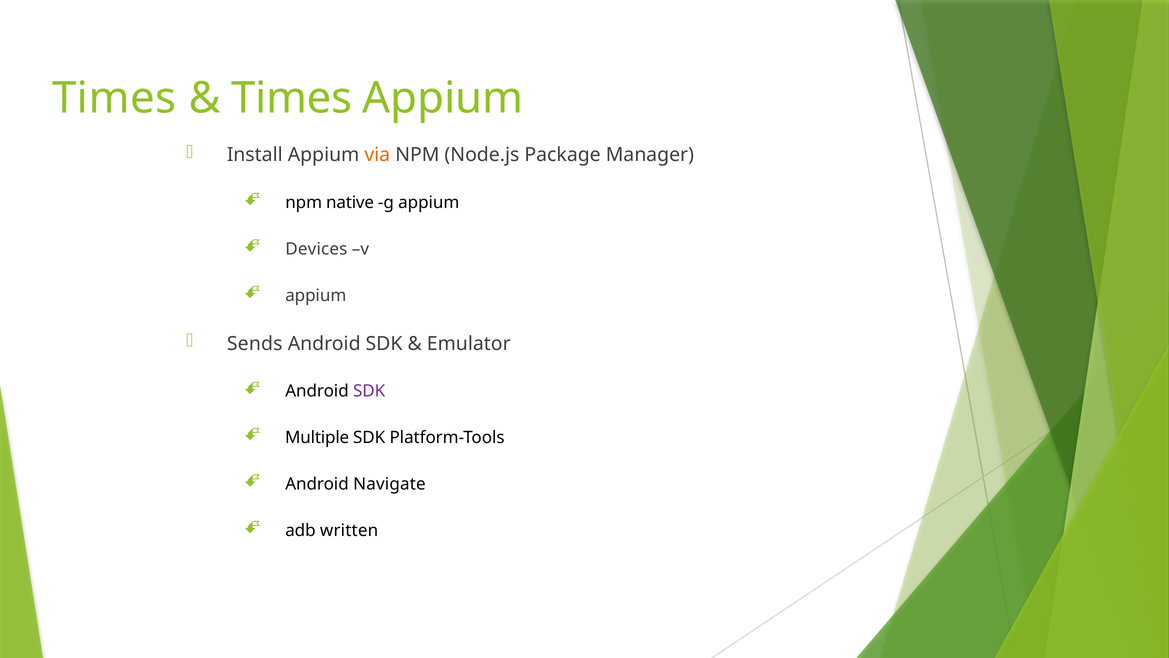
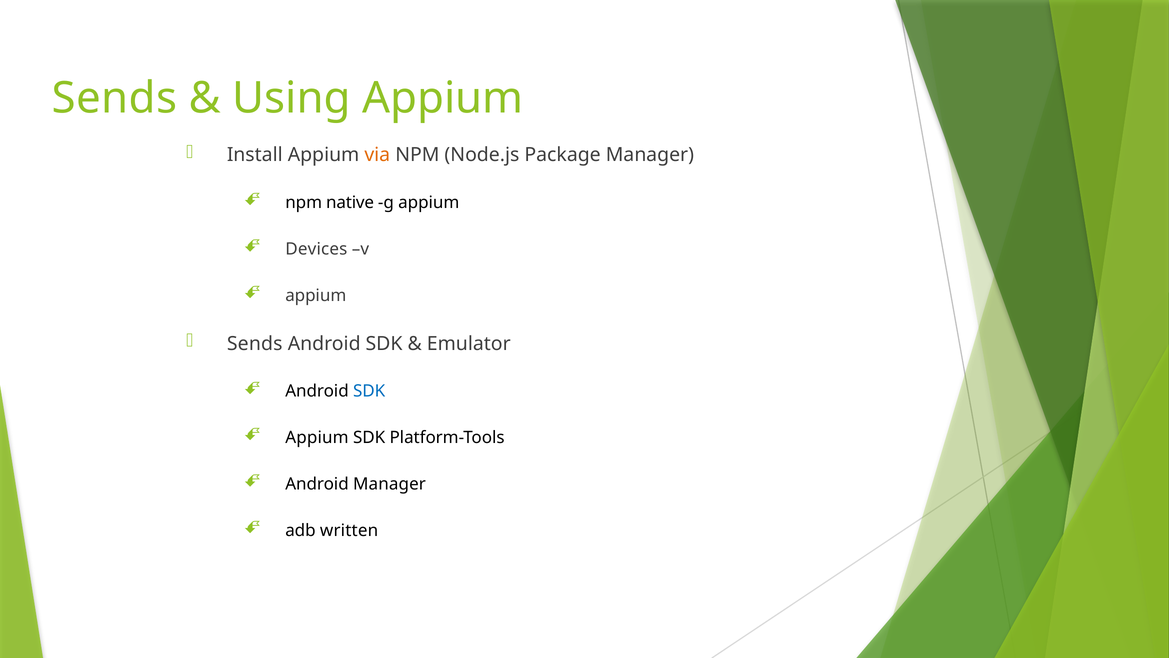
Times: Times -> Sends (114, 98)
Times: Times -> Using (292, 98)
SDK colour: purple -> blue (369, 391)
Multiple: Multiple -> Appium (317, 437)
Android Navigate: Navigate -> Manager (389, 484)
